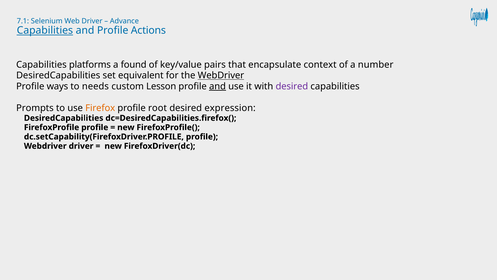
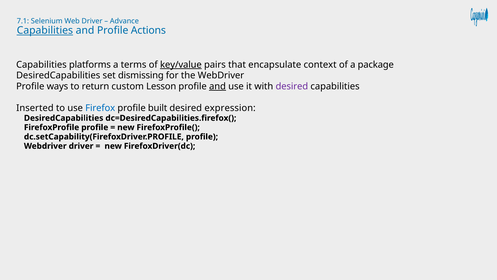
found: found -> terms (134, 65)
key/value underline: none -> present (181, 65)
number: number -> package (376, 65)
equivalent: equivalent -> dismissing (141, 75)
WebDriver underline: present -> none (221, 75)
needs: needs -> return (96, 86)
Prompts: Prompts -> Inserted (35, 108)
Firefox colour: orange -> blue (100, 108)
root: root -> built (158, 108)
